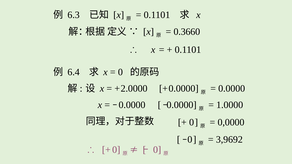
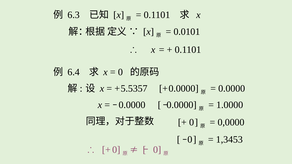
0.3660: 0.3660 -> 0.0101 (187, 32)
2.0000: 2.0000 -> 5.5357 (134, 89)
3,9692: 3,9692 -> 1,3453 (229, 140)
